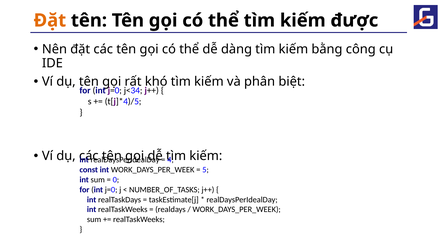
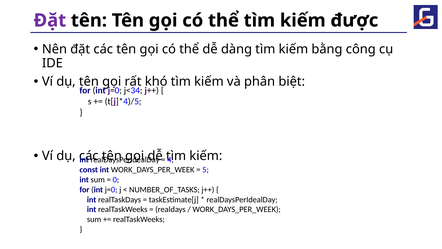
Đặt colour: orange -> purple (50, 20)
